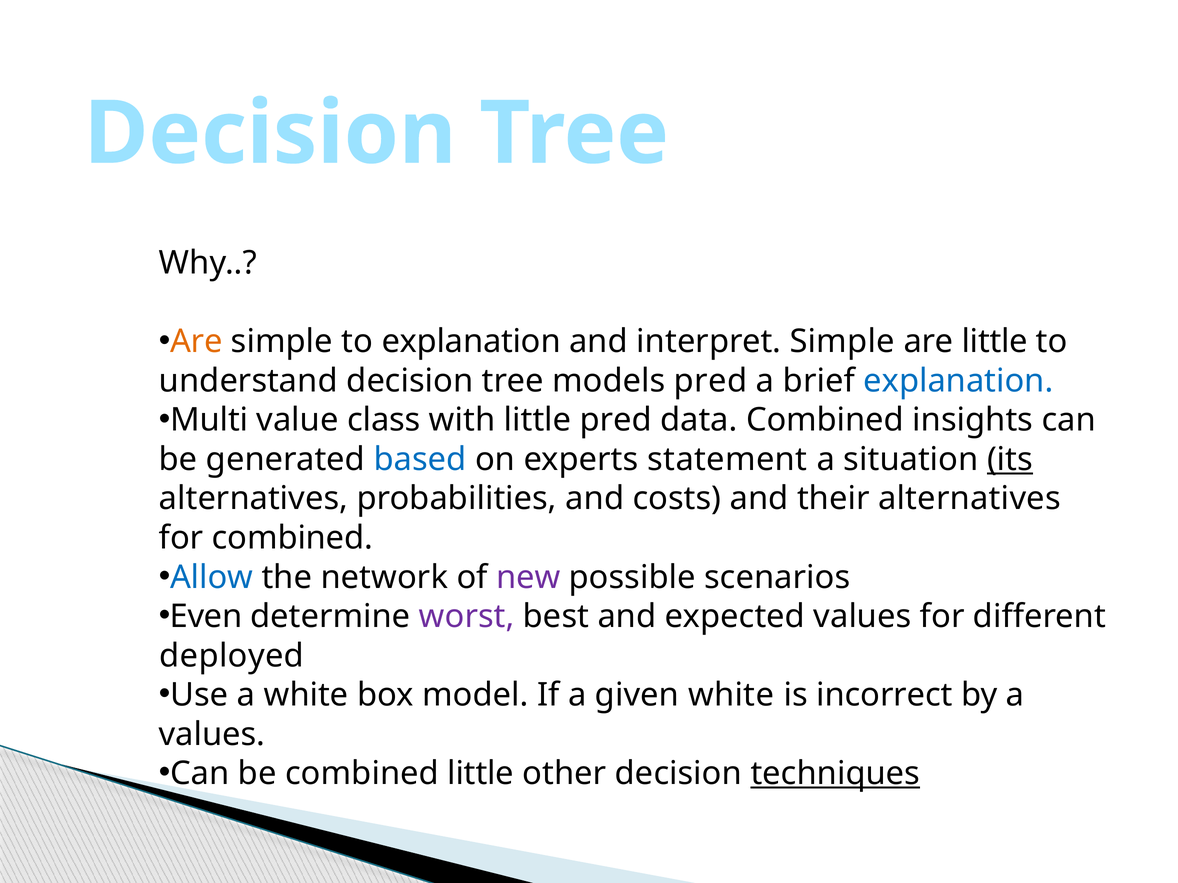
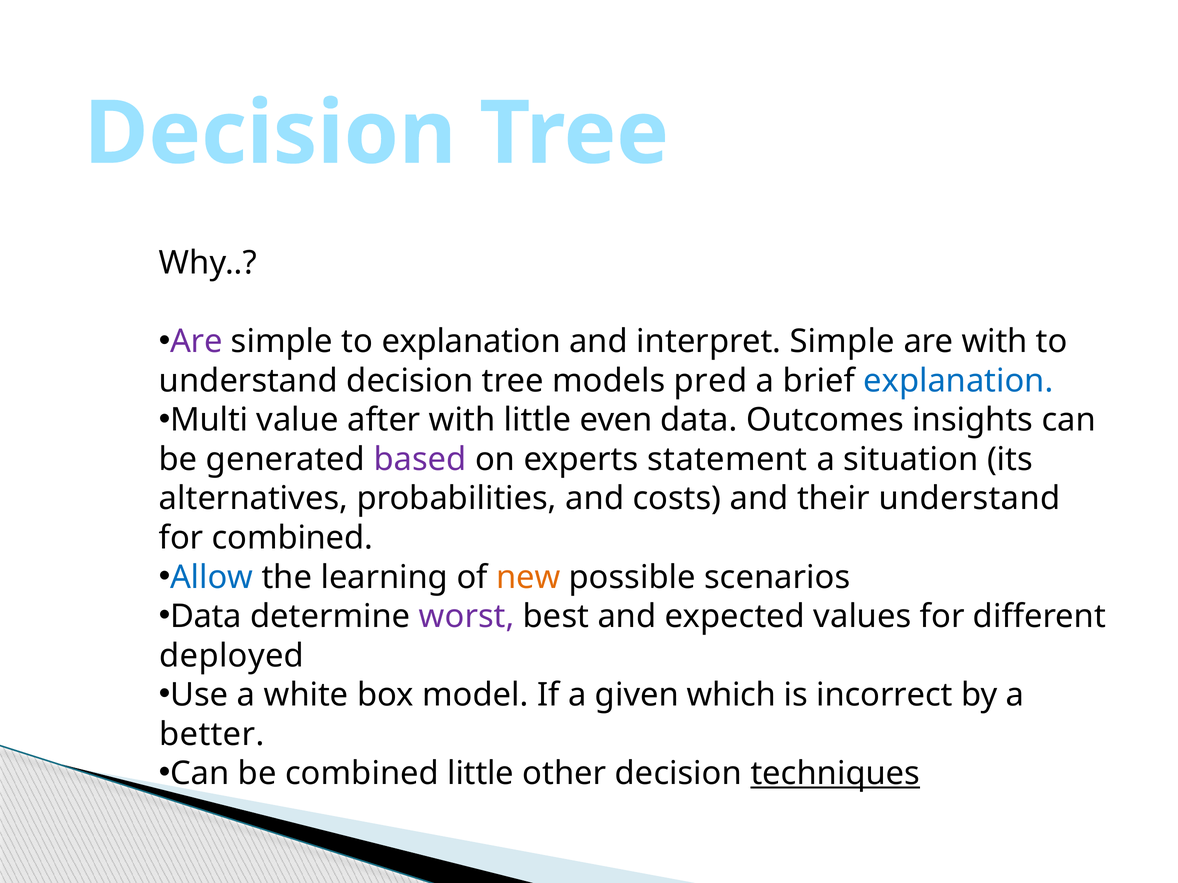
Are colour: orange -> purple (196, 342)
are little: little -> with (995, 342)
class: class -> after (384, 420)
little pred: pred -> even (616, 420)
data Combined: Combined -> Outcomes (825, 420)
based colour: blue -> purple (420, 460)
its underline: present -> none (1010, 460)
their alternatives: alternatives -> understand (969, 499)
network: network -> learning (384, 578)
new colour: purple -> orange (528, 578)
Even: Even -> Data (206, 617)
given white: white -> which (731, 695)
values: values -> better (212, 735)
